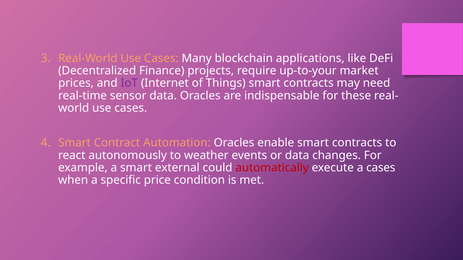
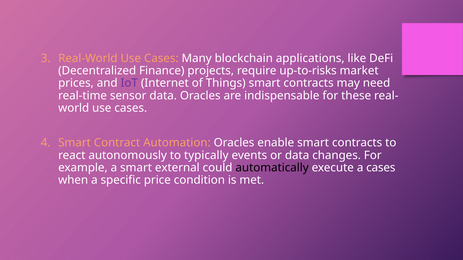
up-to-your: up-to-your -> up-to-risks (308, 71)
weather: weather -> typically (206, 155)
automatically colour: red -> black (272, 168)
